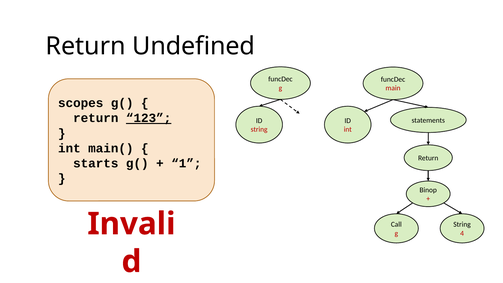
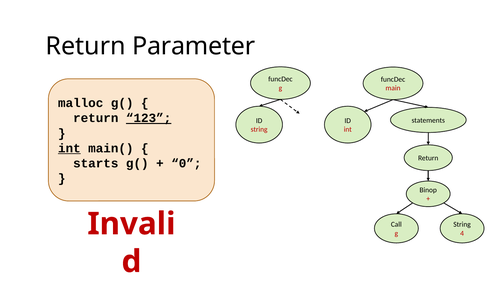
Undefined: Undefined -> Parameter (194, 46)
scopes: scopes -> malloc (81, 103)
int underline: none -> present (69, 148)
1: 1 -> 0 (186, 163)
